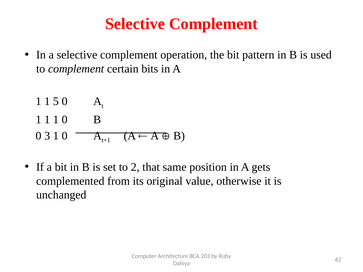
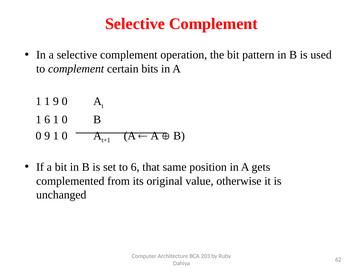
1 5: 5 -> 9 (56, 102)
1: 1 -> 6 (47, 120)
0 3: 3 -> 9 (47, 136)
to 2: 2 -> 6 (135, 167)
